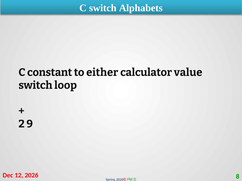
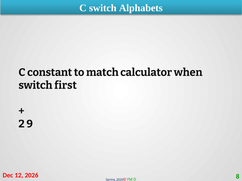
either: either -> match (102, 73)
value: value -> when (188, 73)
loop: loop -> first (66, 85)
